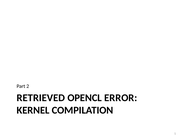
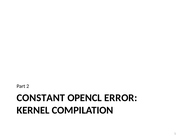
RETRIEVED: RETRIEVED -> CONSTANT (41, 98)
